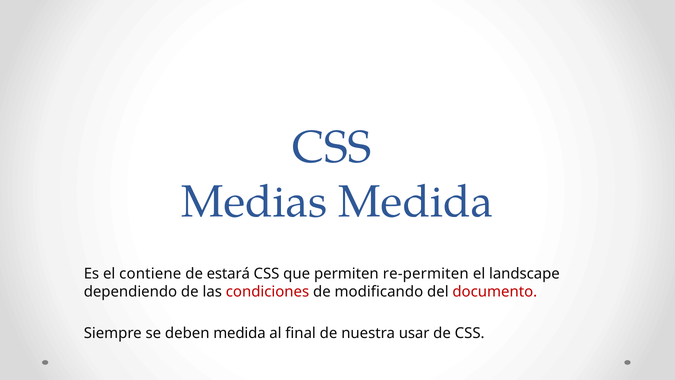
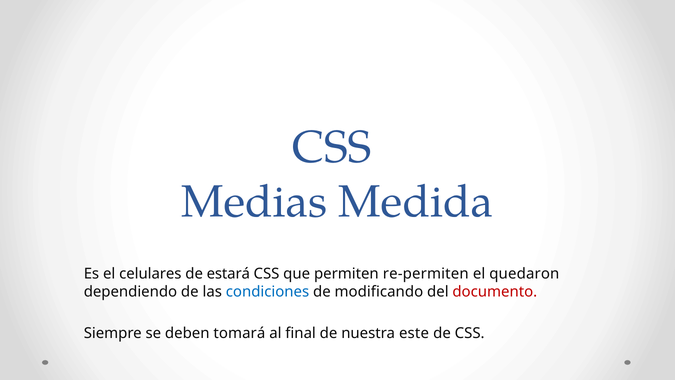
contiene: contiene -> celulares (150, 273)
landscape: landscape -> quedaron (524, 273)
condiciones colour: red -> blue (268, 291)
deben medida: medida -> tomará (239, 333)
usar: usar -> este (414, 333)
